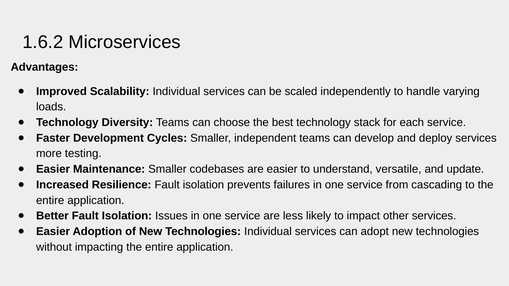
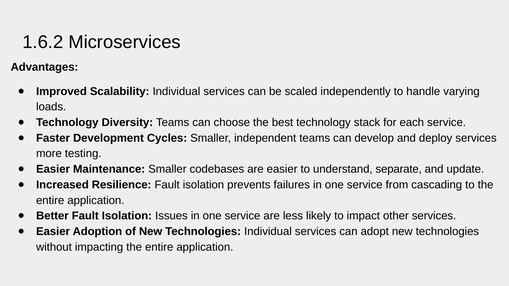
versatile: versatile -> separate (399, 169)
